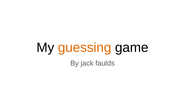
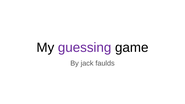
guessing colour: orange -> purple (85, 47)
